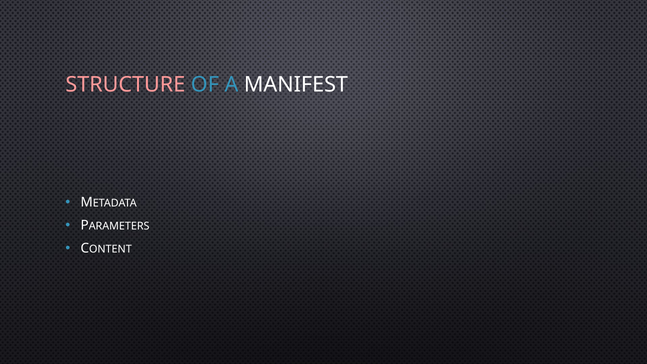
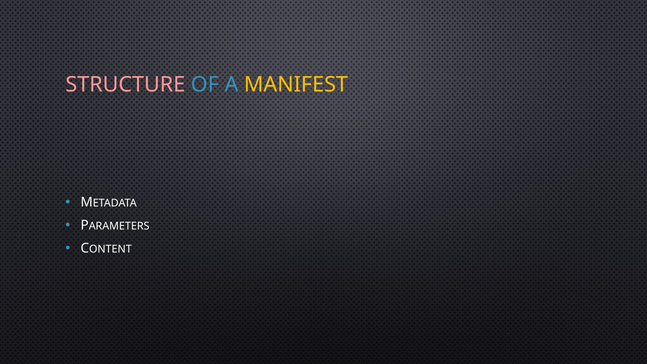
MANIFEST colour: white -> yellow (296, 84)
